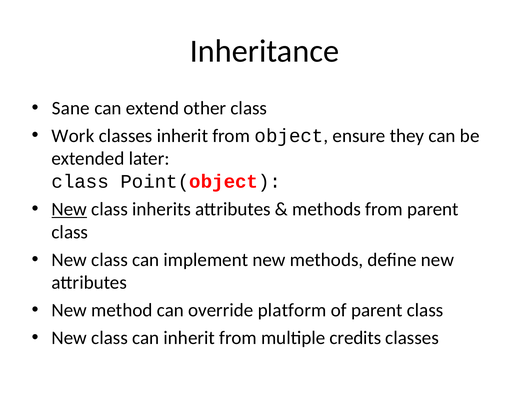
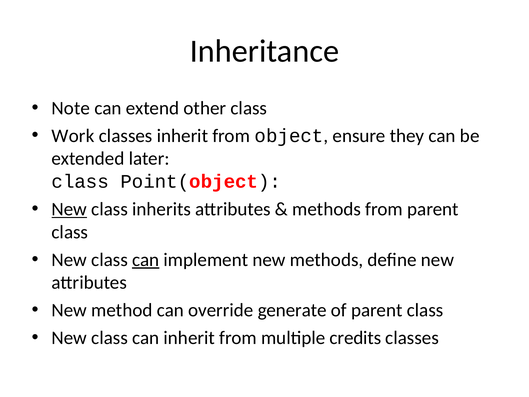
Sane: Sane -> Note (71, 108)
can underline: none -> present (146, 260)
platform: platform -> generate (292, 310)
